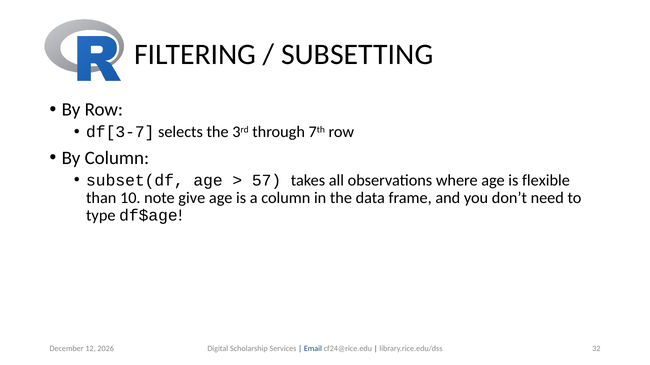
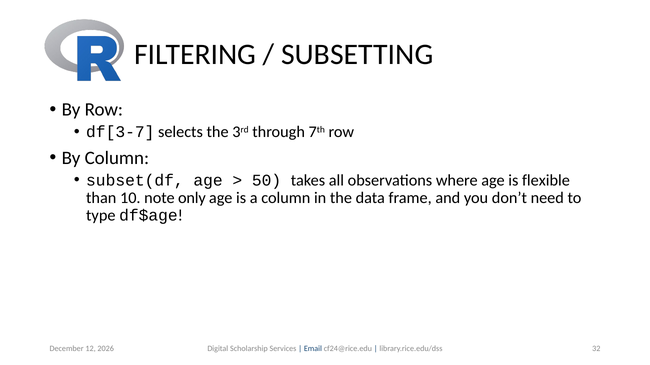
57: 57 -> 50 (267, 180)
give: give -> only (192, 198)
